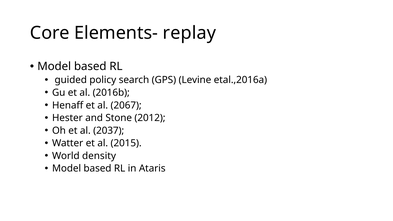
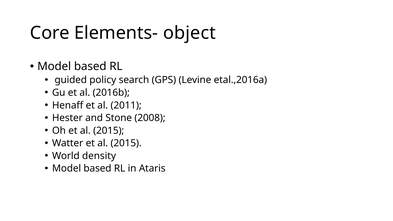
replay: replay -> object (189, 33)
2067: 2067 -> 2011 (126, 105)
2012: 2012 -> 2008 (150, 118)
Oh et al 2037: 2037 -> 2015 (109, 131)
